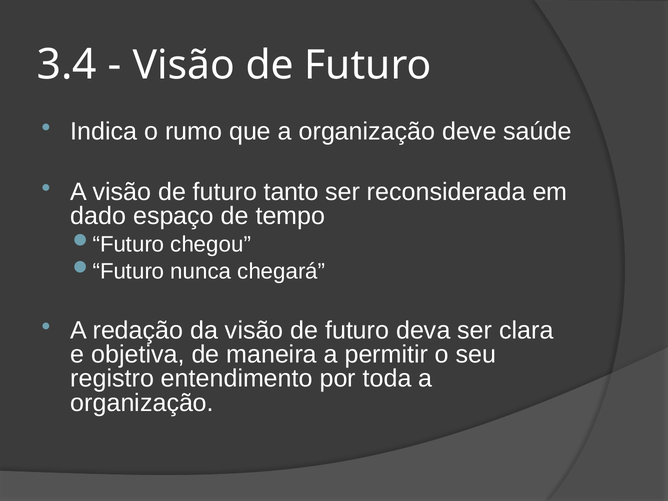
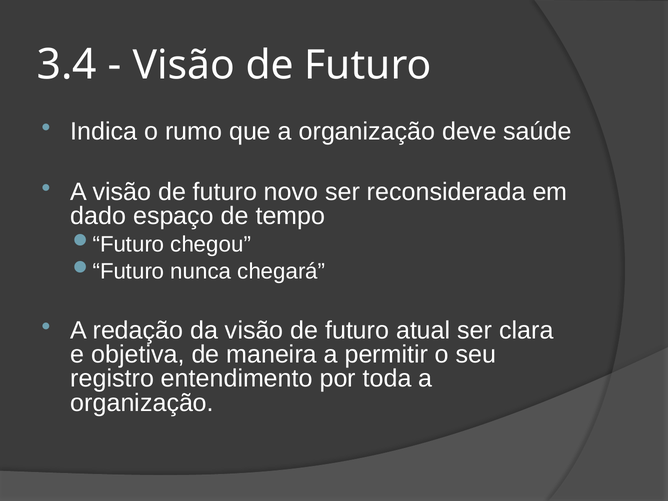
tanto: tanto -> novo (291, 192)
deva: deva -> atual (423, 331)
